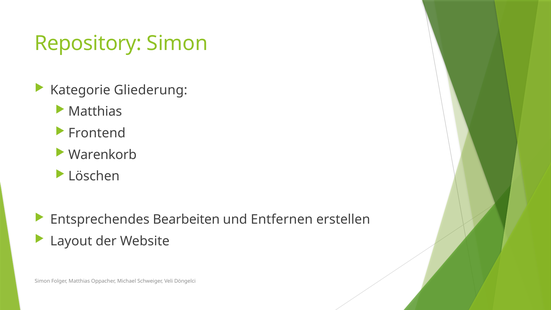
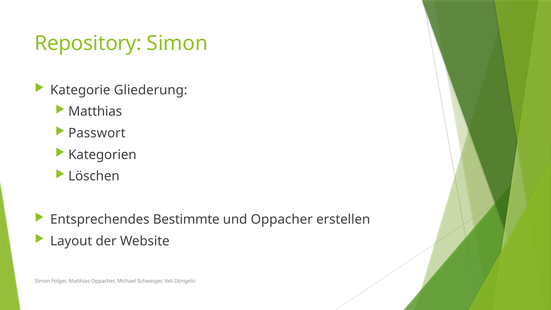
Frontend: Frontend -> Passwort (97, 133)
Warenkorb: Warenkorb -> Kategorien (102, 155)
Bearbeiten: Bearbeiten -> Bestimmte (186, 219)
und Entfernen: Entfernen -> Oppacher (282, 219)
